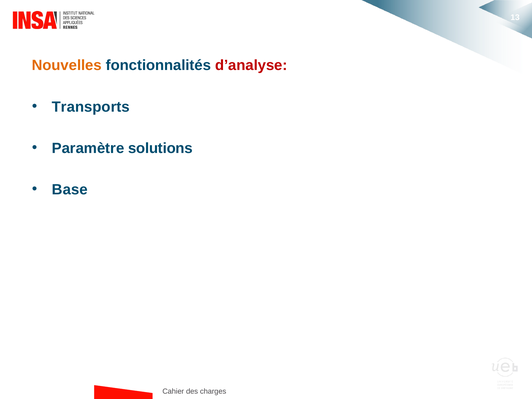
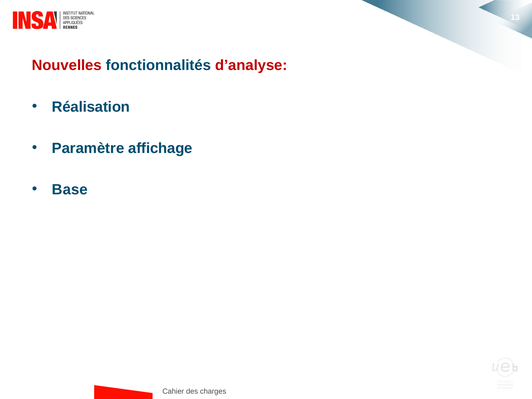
Nouvelles colour: orange -> red (67, 65)
Transports: Transports -> Réalisation (91, 107)
solutions: solutions -> affichage (160, 148)
